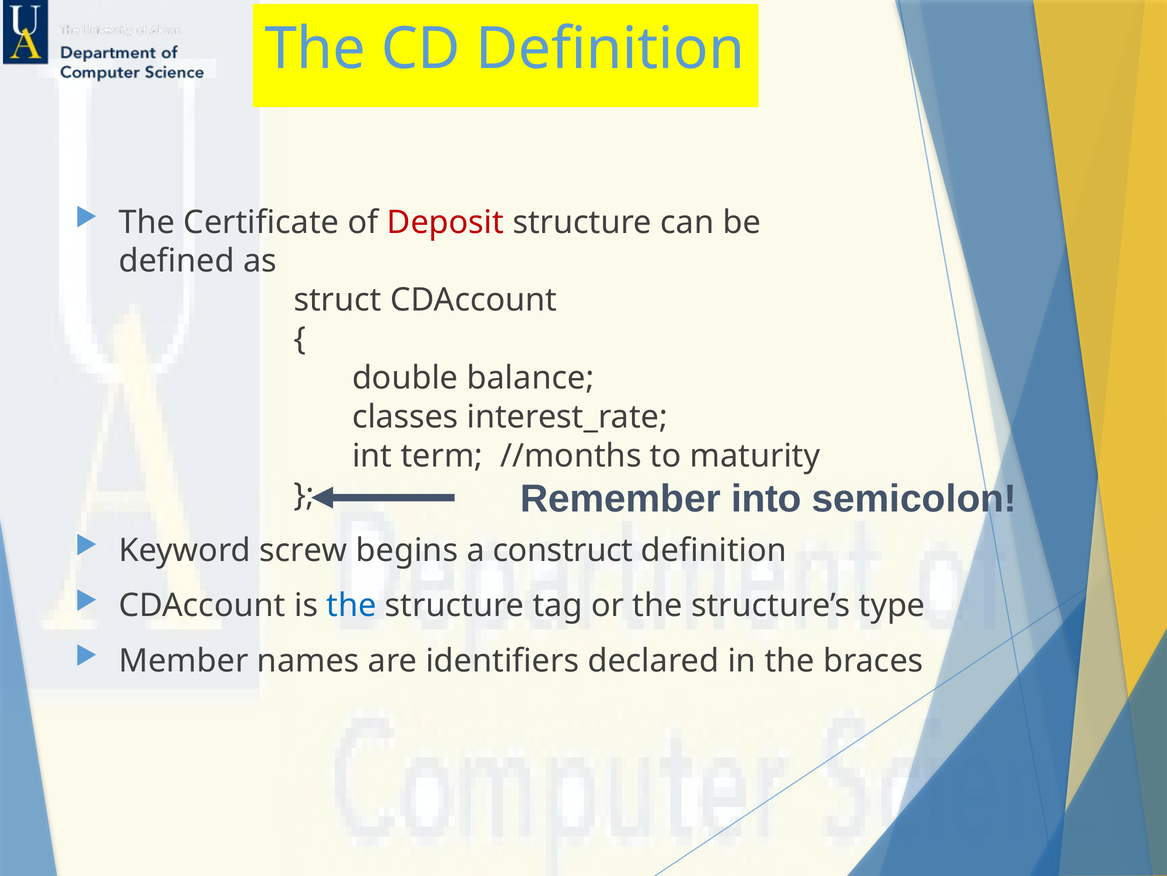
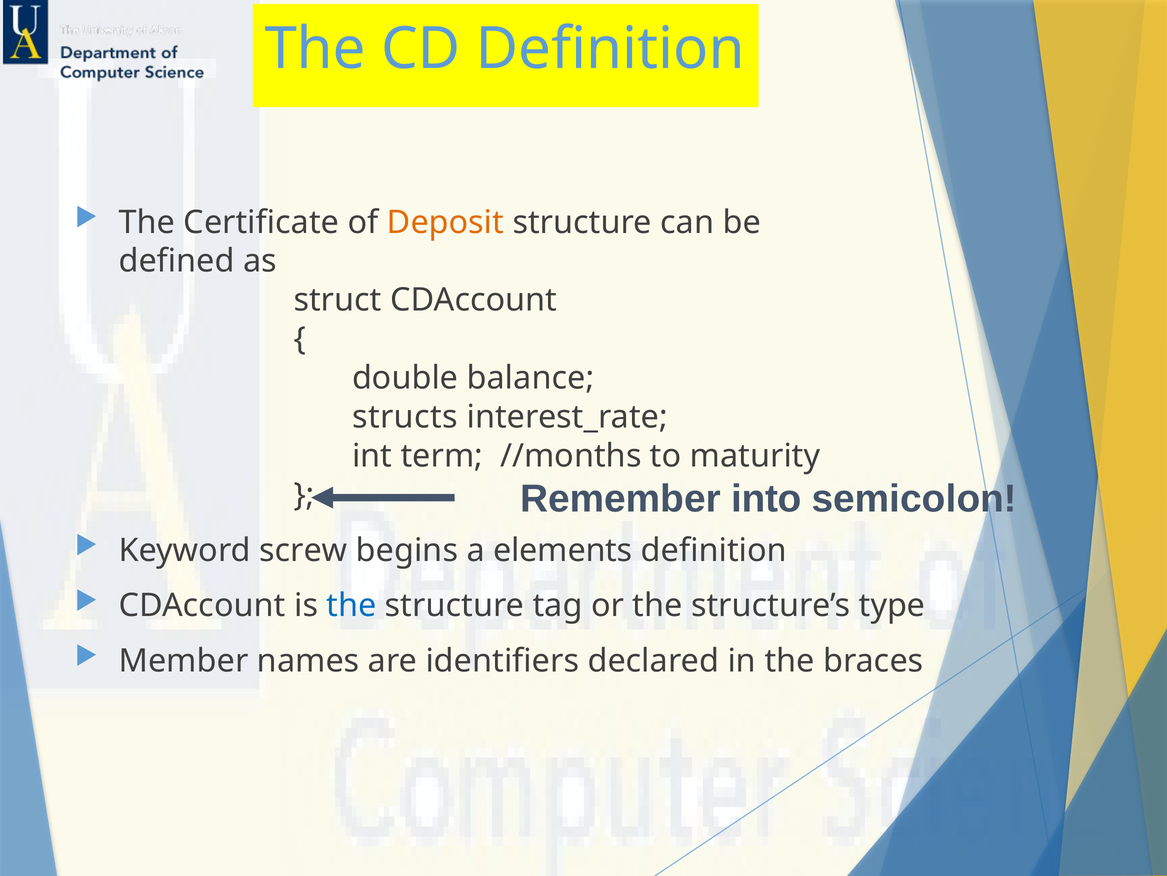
Deposit colour: red -> orange (445, 222)
classes: classes -> structs (405, 417)
construct: construct -> elements (563, 550)
